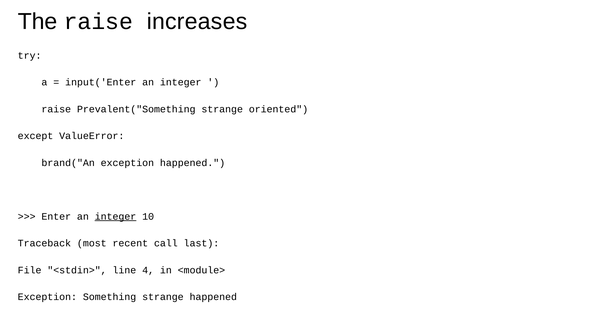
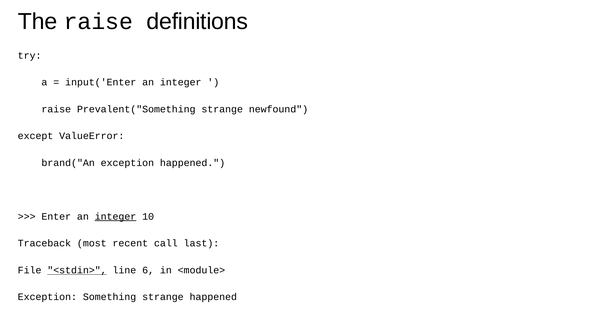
increases: increases -> definitions (197, 21)
oriented: oriented -> newfound (278, 109)
<stdin> underline: none -> present (77, 270)
4: 4 -> 6 (148, 270)
